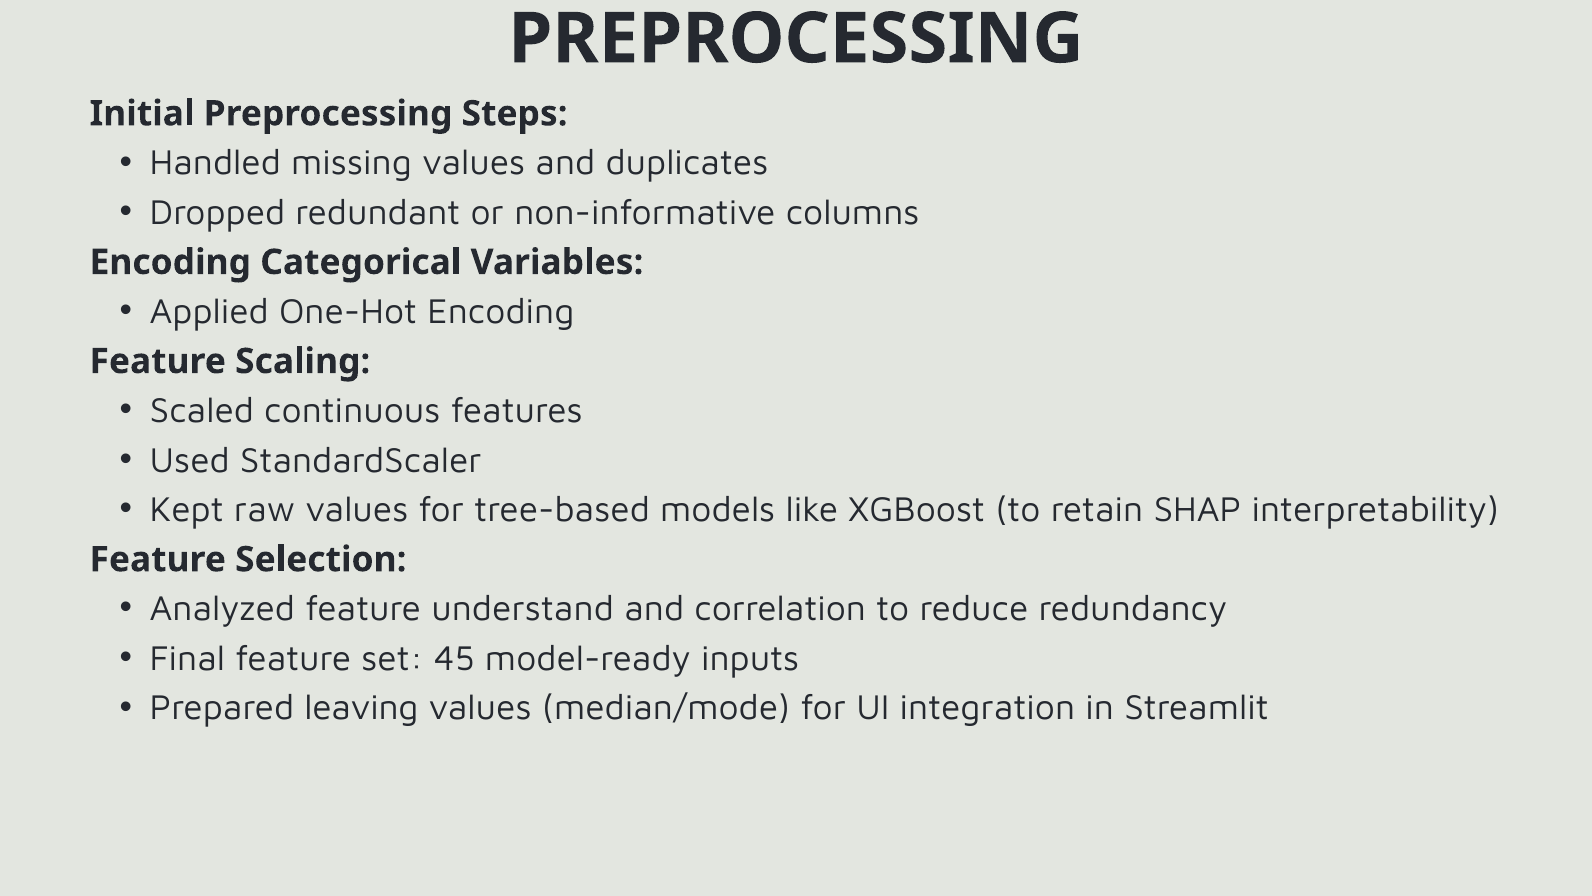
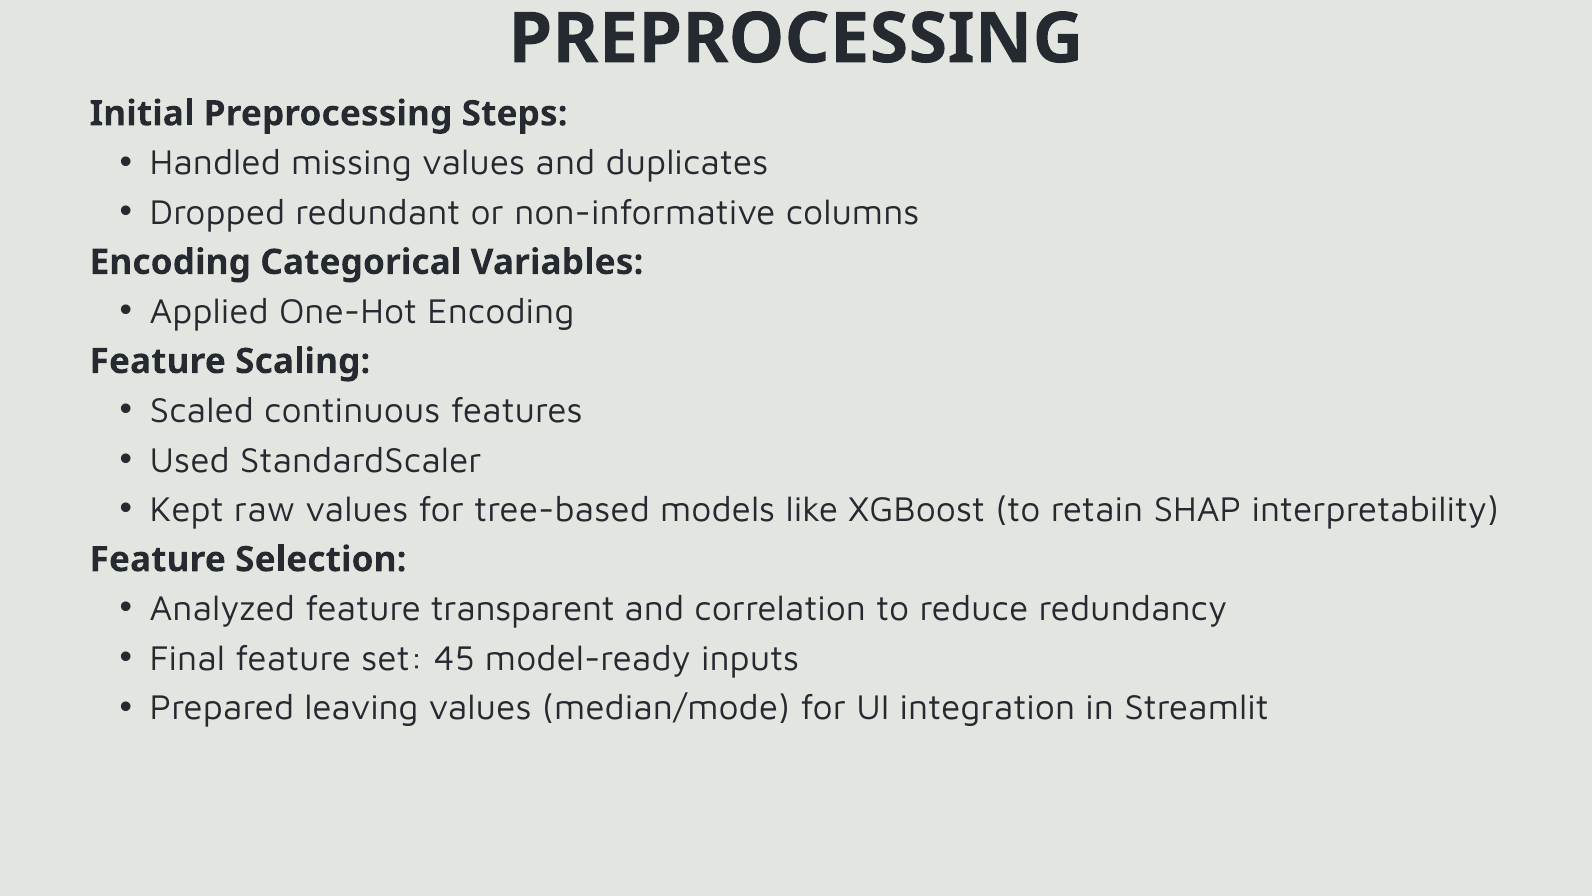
understand: understand -> transparent (523, 609)
